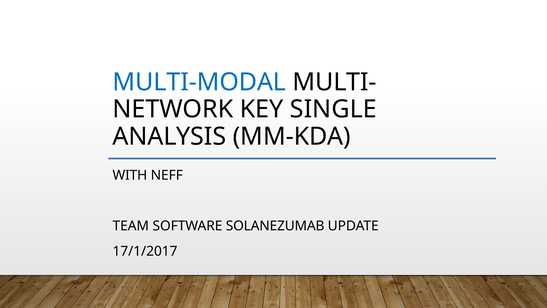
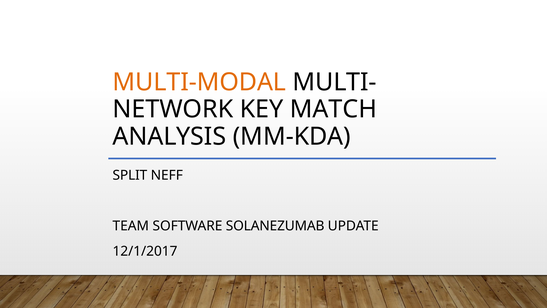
MULTI-MODAL colour: blue -> orange (199, 82)
SINGLE: SINGLE -> MATCH (333, 109)
WITH: WITH -> SPLIT (130, 175)
17/1/2017: 17/1/2017 -> 12/1/2017 (145, 251)
